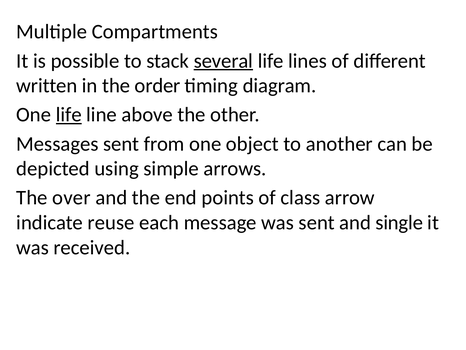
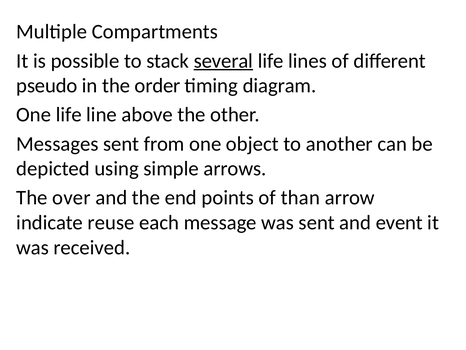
written: written -> pseudo (47, 86)
life underline: present -> none (69, 115)
class: class -> than (300, 197)
single: single -> event (399, 222)
